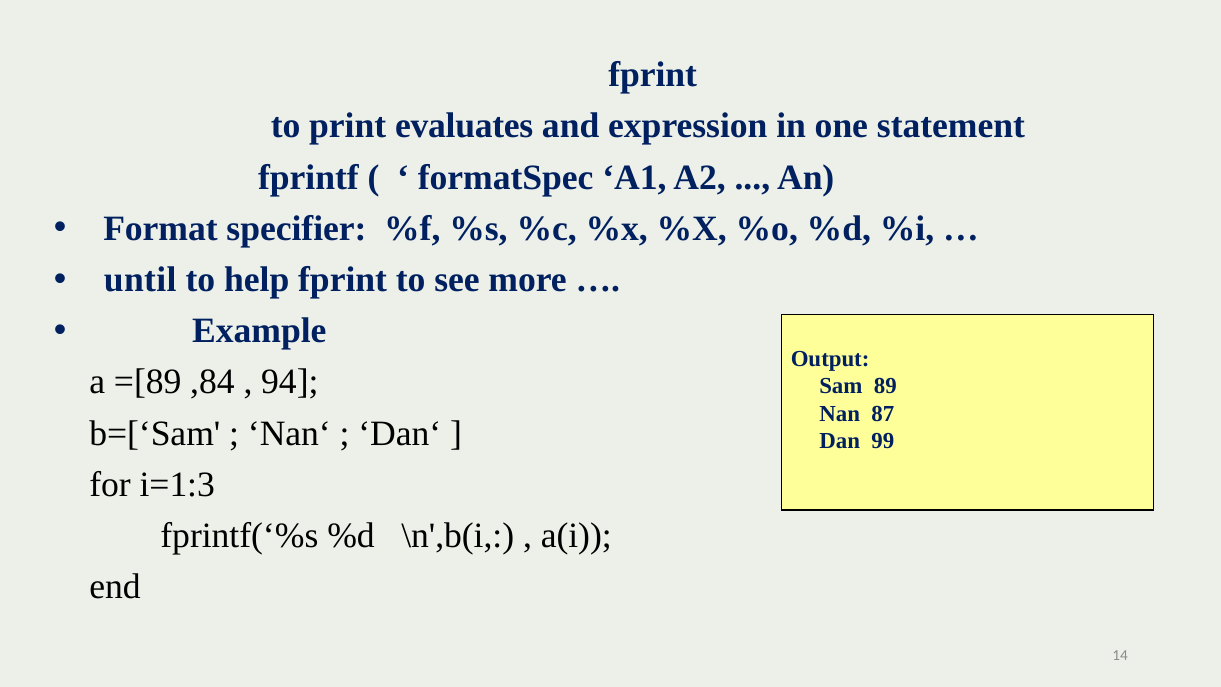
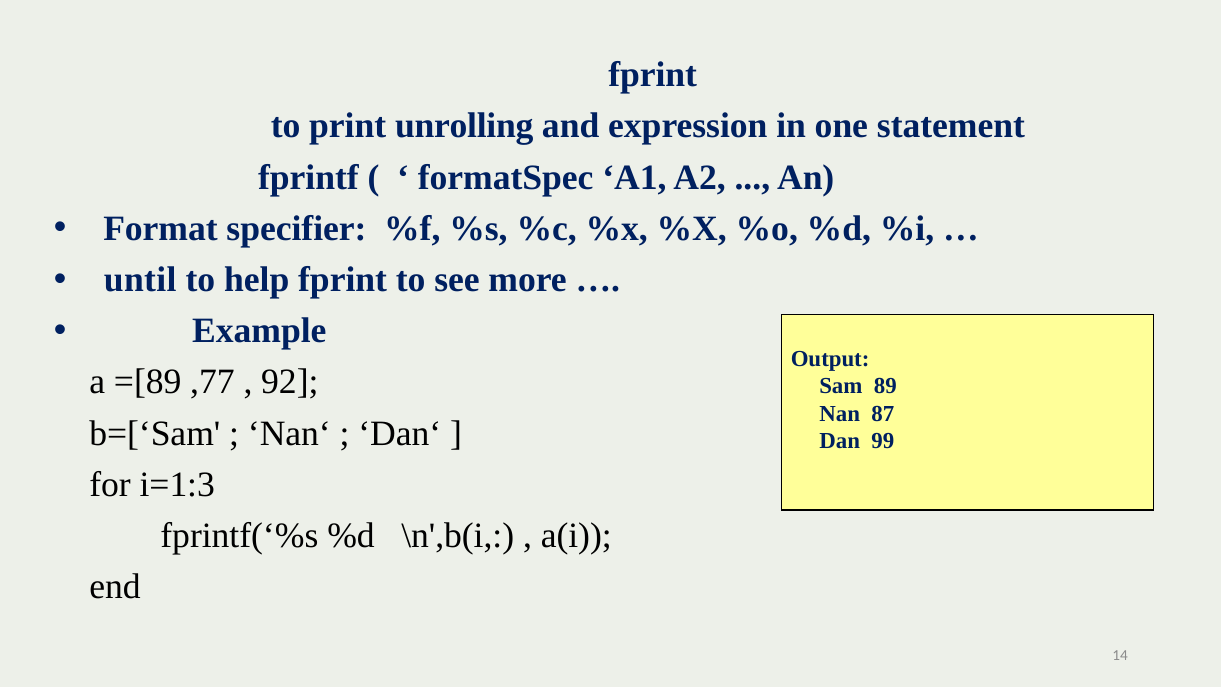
evaluates: evaluates -> unrolling (464, 126)
,84: ,84 -> ,77 (212, 382)
94: 94 -> 92 (290, 382)
